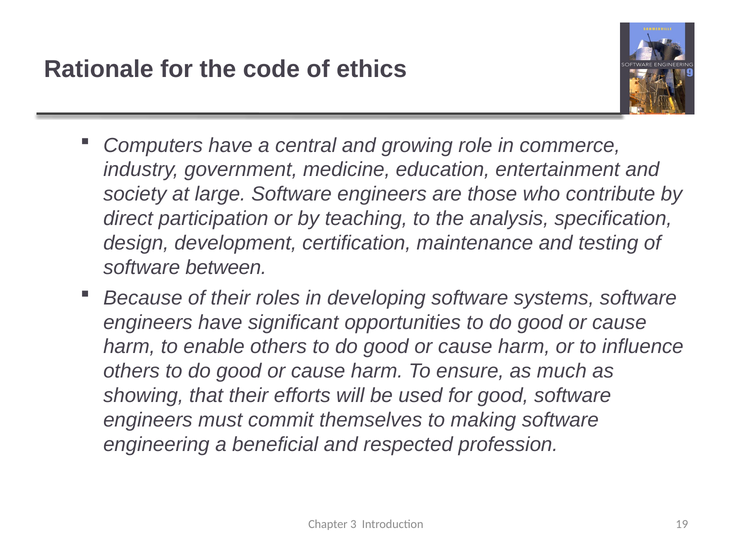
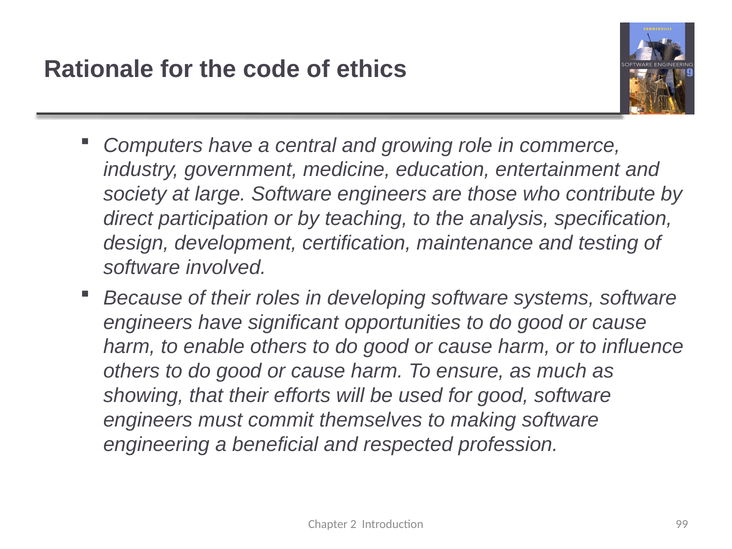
between: between -> involved (226, 267)
3: 3 -> 2 (353, 524)
19: 19 -> 99 (682, 524)
